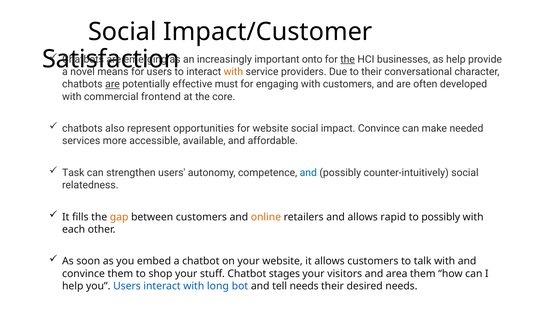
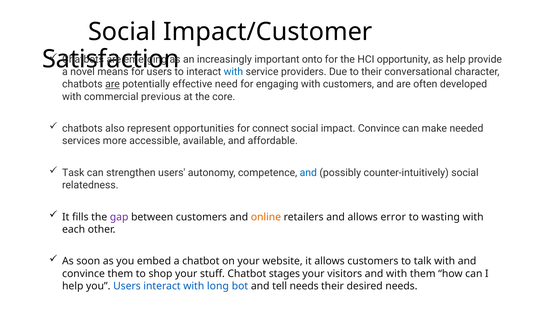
the underline: present -> none (348, 59)
businesses: businesses -> opportunity (404, 59)
with colour: orange -> blue (233, 72)
must: must -> need (226, 84)
frontend: frontend -> previous (161, 96)
for website: website -> connect (271, 128)
gap colour: orange -> purple (119, 217)
rapid: rapid -> error (393, 217)
to possibly: possibly -> wasting (441, 217)
and area: area -> with (397, 273)
